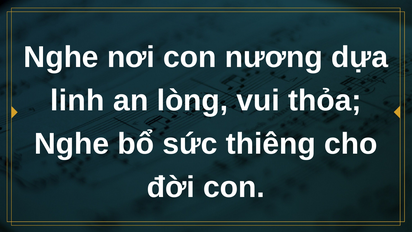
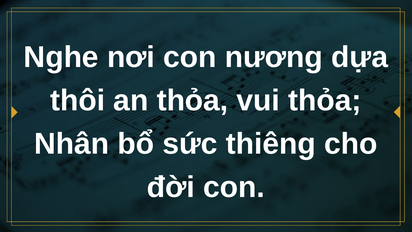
linh: linh -> thôi (78, 100)
an lòng: lòng -> thỏa (192, 100)
Nghe: Nghe -> Nhân (72, 144)
